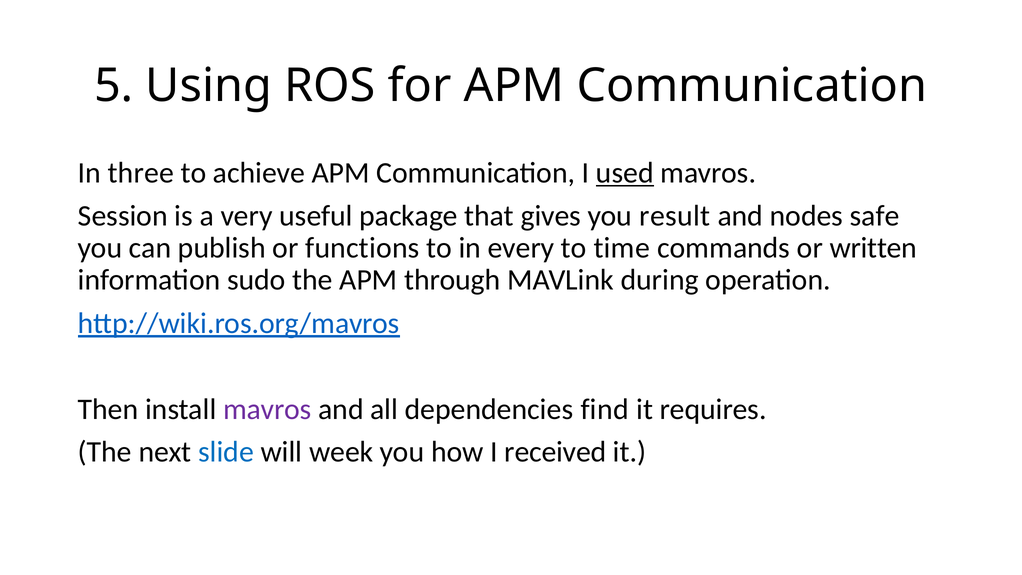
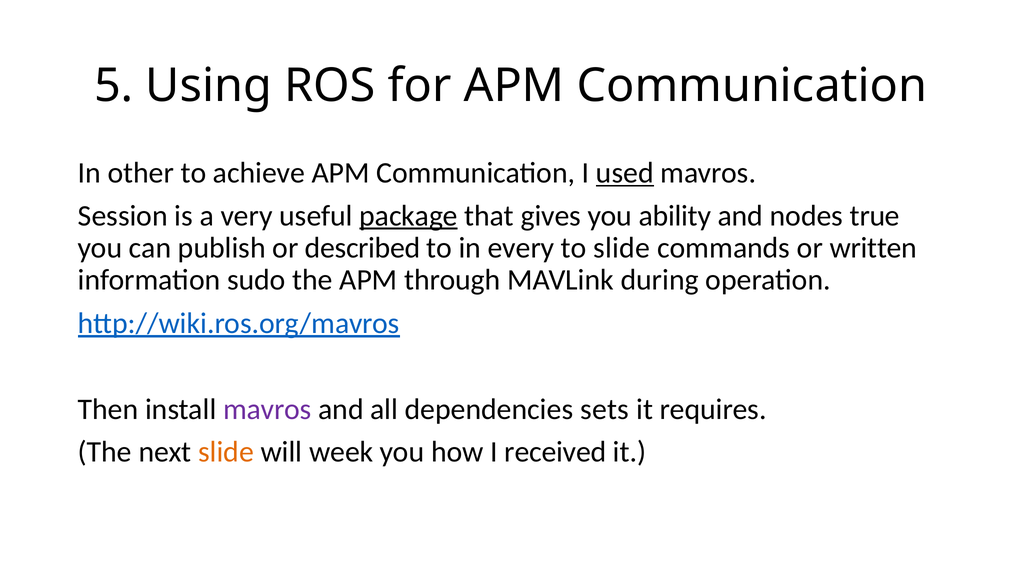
three: three -> other (141, 173)
package underline: none -> present (409, 216)
result: result -> ability (675, 216)
safe: safe -> true (875, 216)
functions: functions -> described (363, 248)
to time: time -> slide (622, 248)
find: find -> sets (605, 409)
slide colour: blue -> orange (226, 452)
